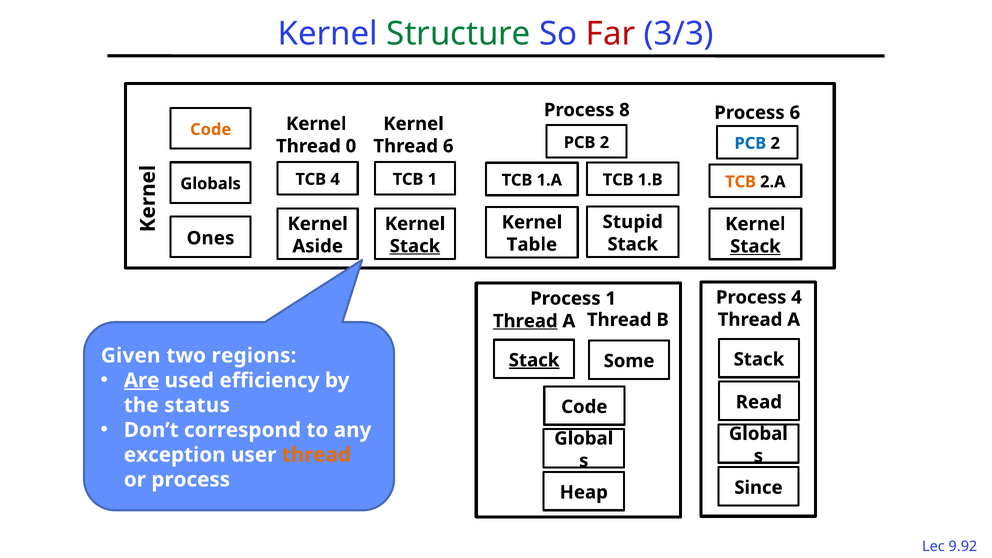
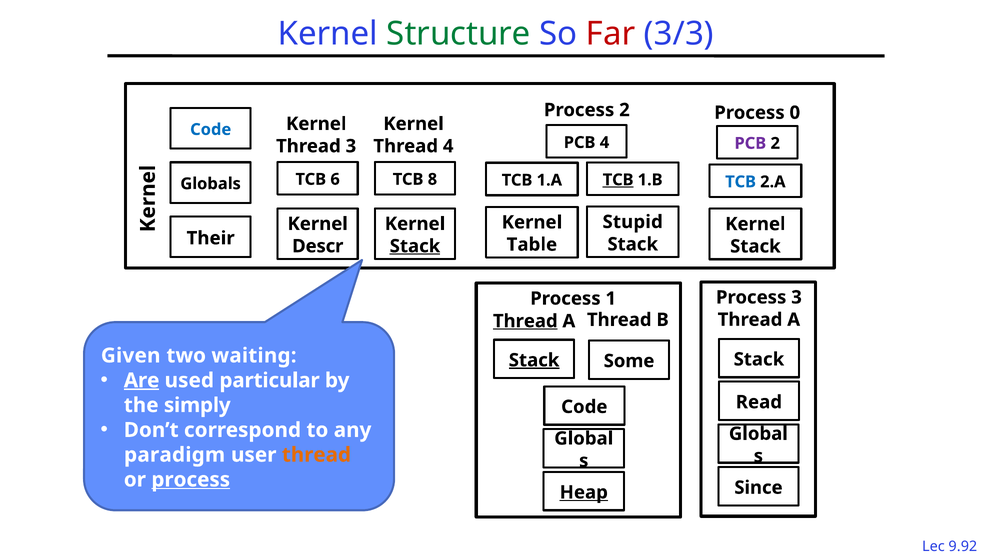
Process 8: 8 -> 2 (624, 110)
Process 6: 6 -> 0 (795, 113)
Code colour: orange -> blue (211, 130)
2: 2 -> 4 (605, 143)
PCB colour: blue -> purple (750, 143)
Thread 0: 0 -> 3 (351, 146)
Thread 6: 6 -> 4 (448, 146)
TCB 4: 4 -> 6 (335, 179)
TCB 1: 1 -> 8 (432, 179)
TCB underline: none -> present (618, 180)
TCB colour: orange -> blue (741, 182)
Ones: Ones -> Their (211, 238)
Aside: Aside -> Descr (318, 246)
Stack underline: present -> none (755, 246)
Process 4: 4 -> 3 (797, 297)
regions: regions -> waiting (254, 356)
efficiency: efficiency -> particular (270, 380)
status: status -> simply (197, 405)
exception: exception -> paradigm (175, 455)
process underline: none -> present (191, 480)
Heap underline: none -> present (584, 492)
